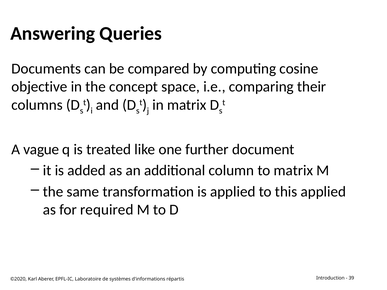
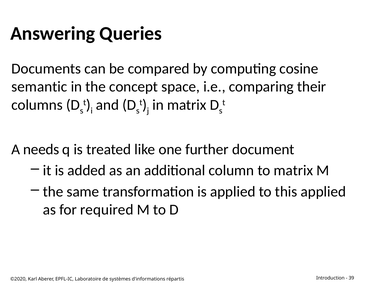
objective: objective -> semantic (39, 87)
vague: vague -> needs (41, 150)
